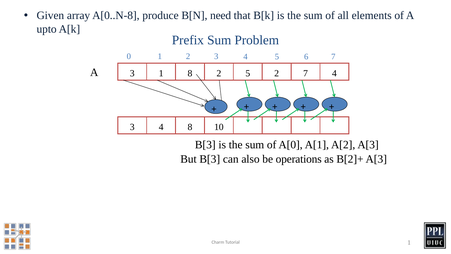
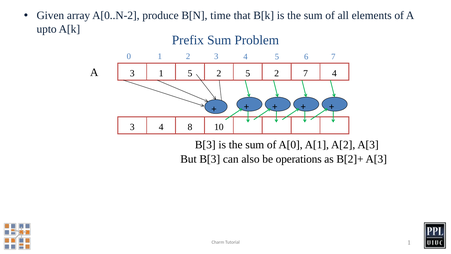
A[0..N-8: A[0..N-8 -> A[0..N-2 (116, 16)
need: need -> time (221, 16)
1 8: 8 -> 5 (190, 73)
